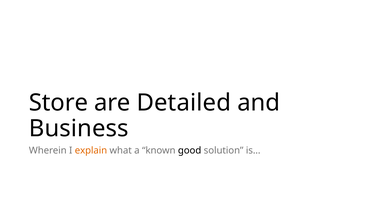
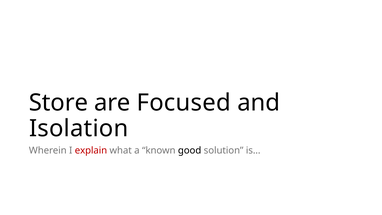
Detailed: Detailed -> Focused (184, 103)
Business: Business -> Isolation (79, 128)
explain colour: orange -> red (91, 150)
